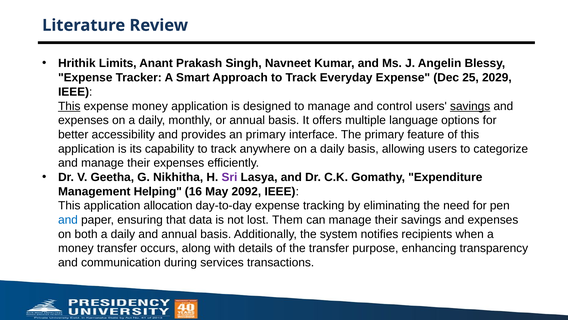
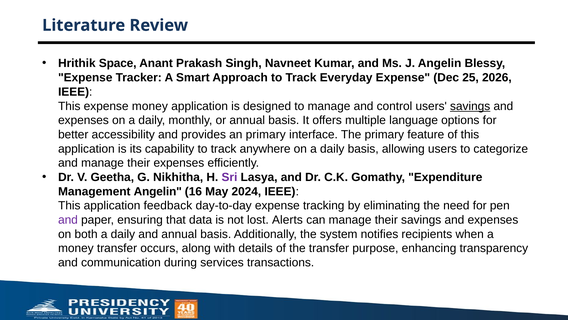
Limits: Limits -> Space (118, 63)
2029: 2029 -> 2026 (497, 78)
This underline: present -> none (69, 106)
Management Helping: Helping -> Angelin (158, 191)
2092: 2092 -> 2024 (246, 191)
allocation: allocation -> feedback (168, 205)
and colour: blue -> purple (68, 220)
Them: Them -> Alerts (287, 220)
